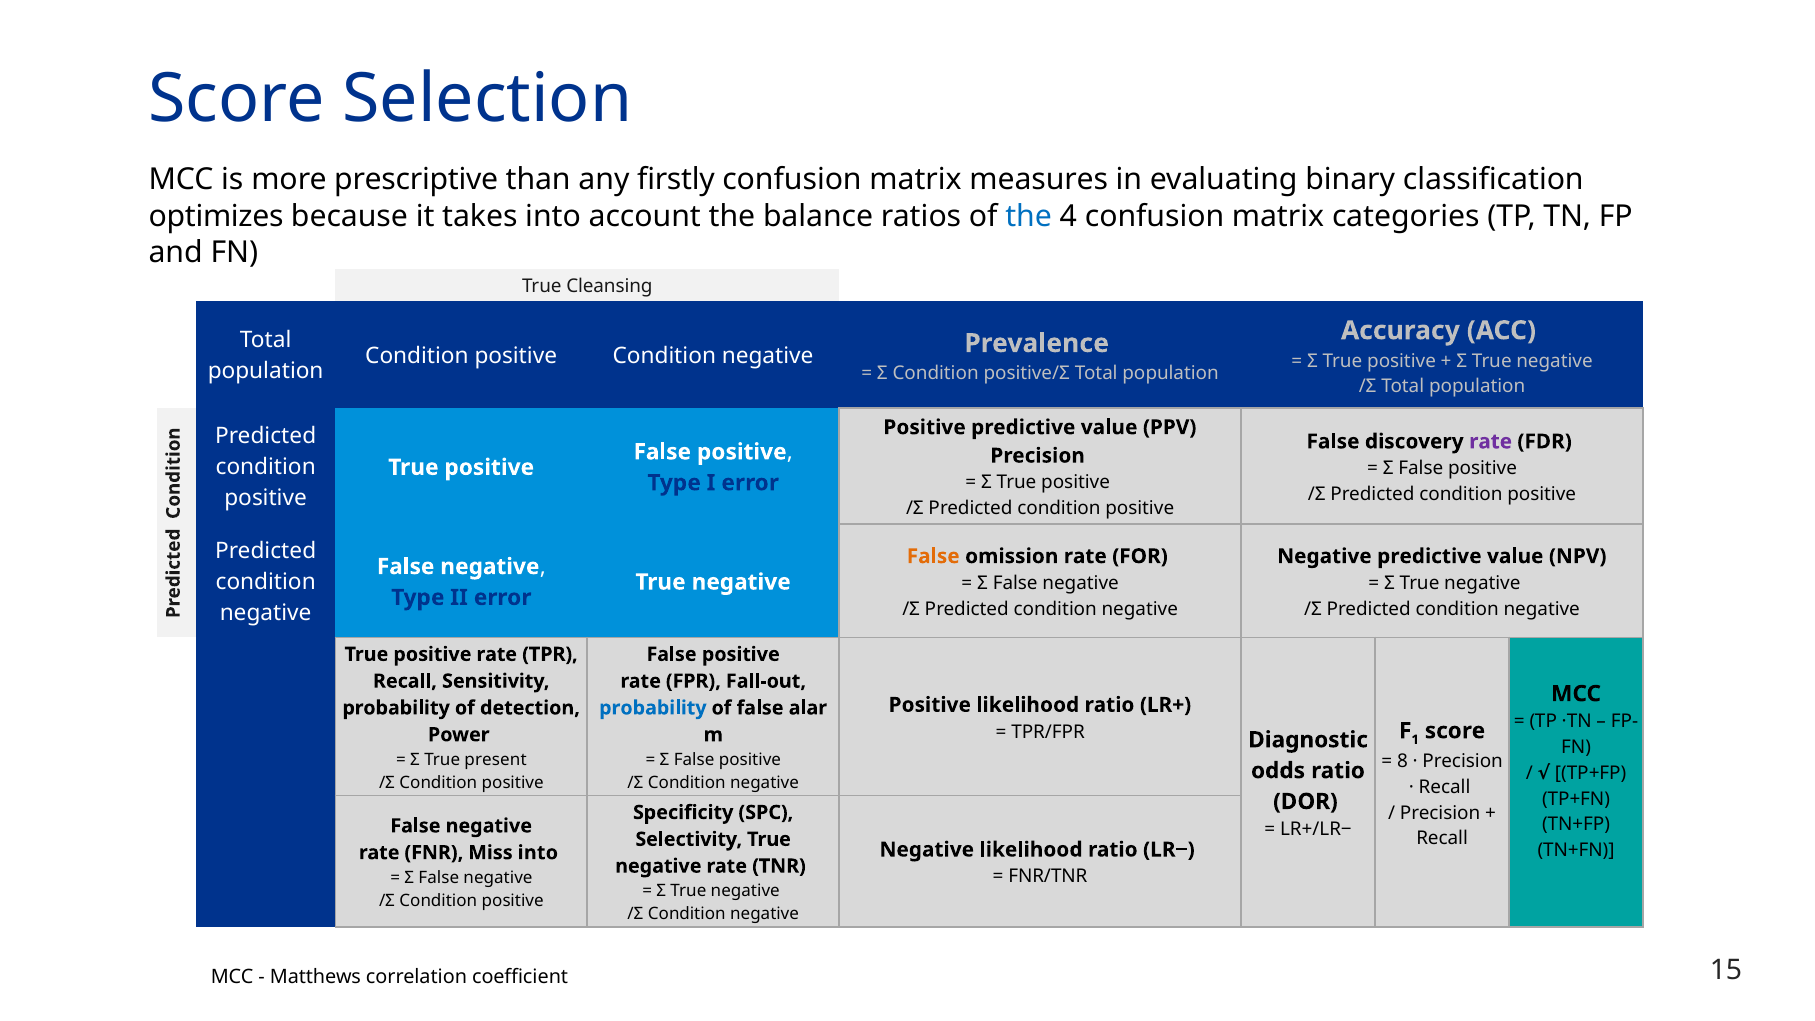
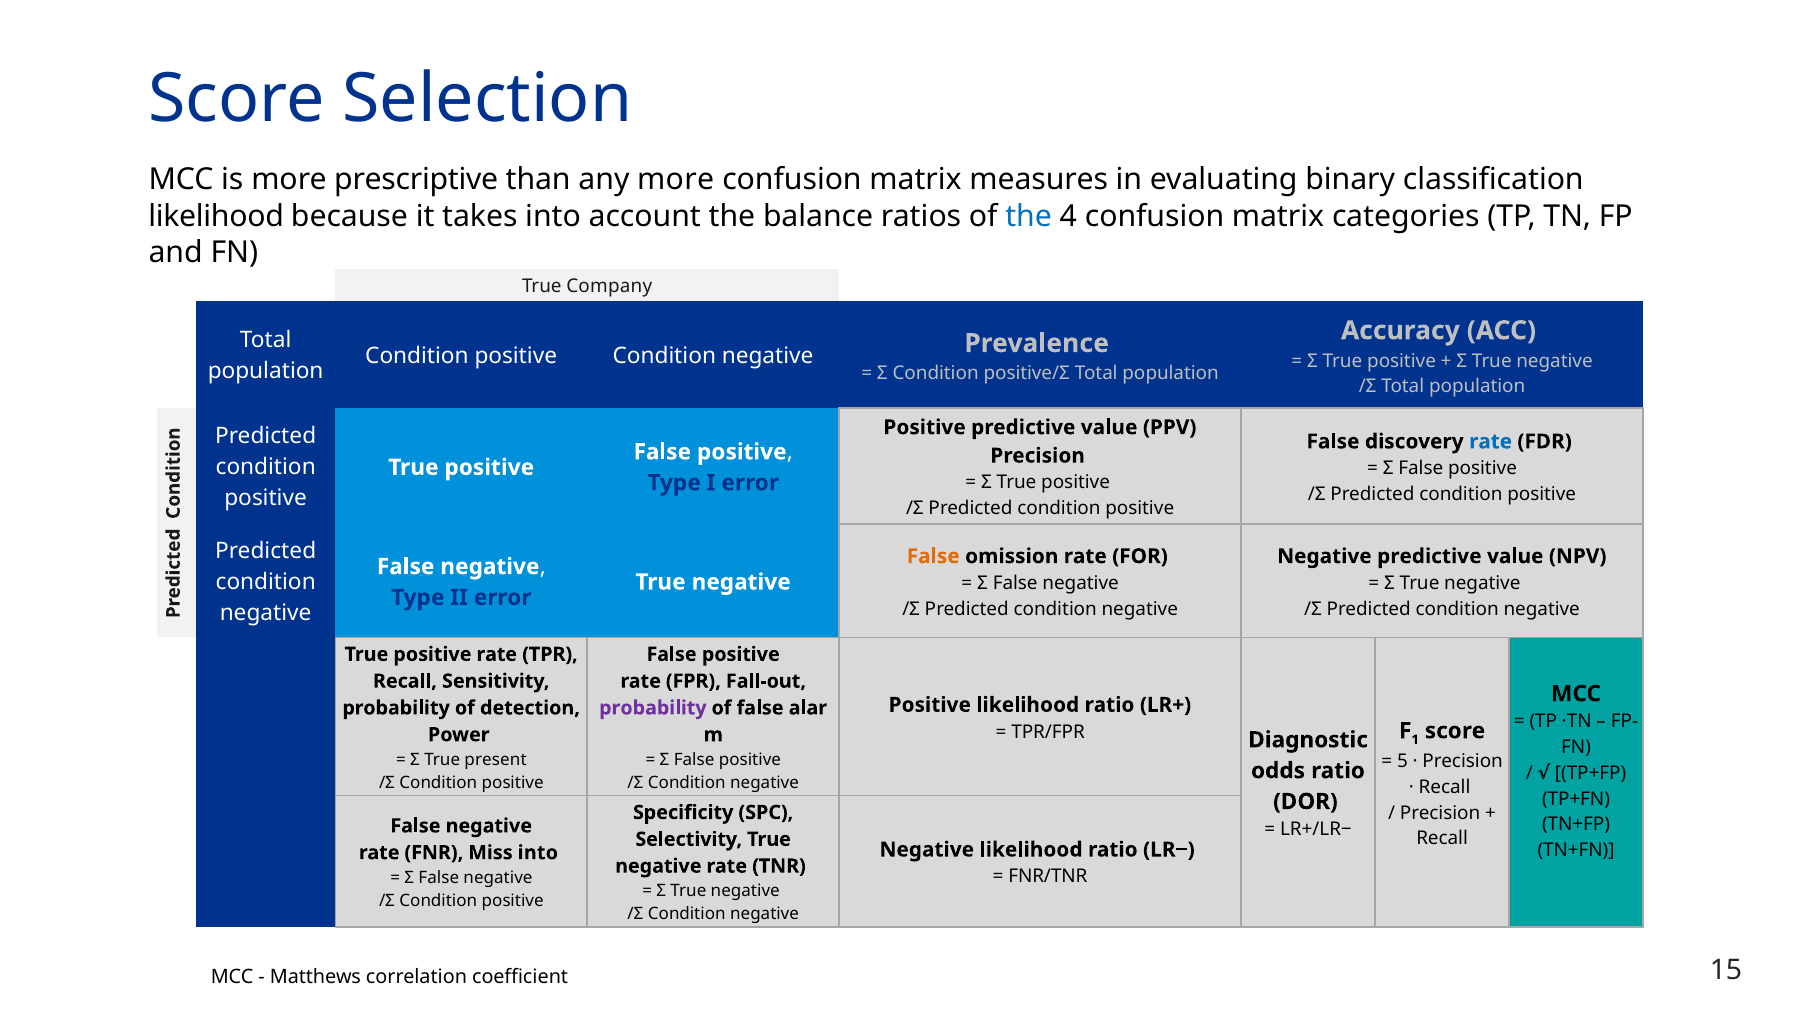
any firstly: firstly -> more (676, 180)
optimizes: optimizes -> likelihood (216, 216)
Cleansing: Cleansing -> Company (609, 286)
rate colour: purple -> blue (1491, 442)
probability colour: blue -> purple (653, 708)
8: 8 -> 5 (1402, 762)
